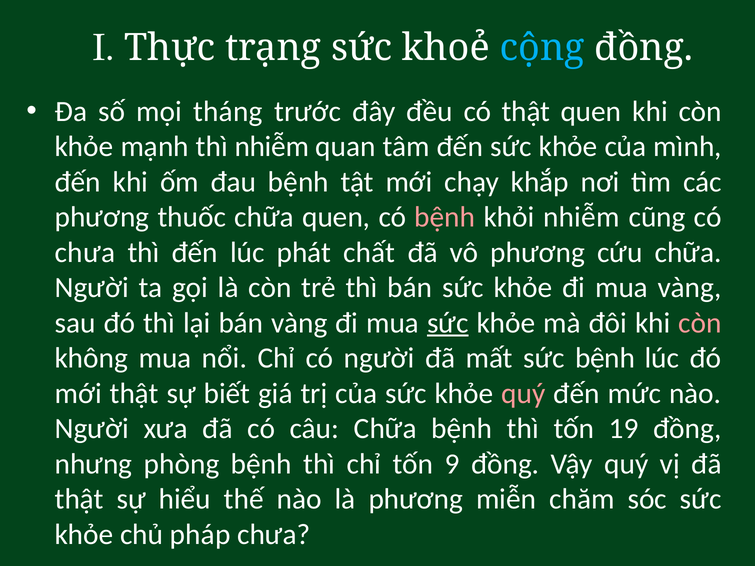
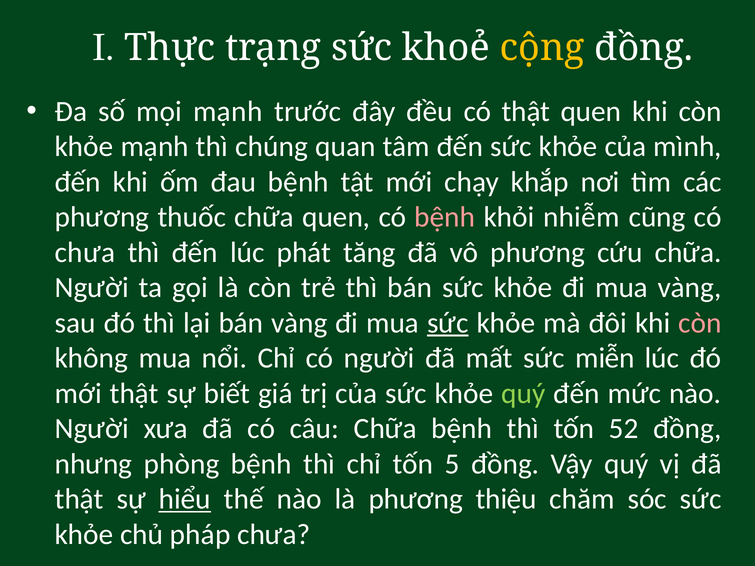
cộng colour: light blue -> yellow (542, 48)
mọi tháng: tháng -> mạnh (228, 112)
thì nhiễm: nhiễm -> chúng (272, 147)
chất: chất -> tăng (369, 253)
sức bệnh: bệnh -> miễn (605, 358)
quý colour: pink -> light green (523, 394)
19: 19 -> 52 (624, 429)
9: 9 -> 5 (452, 464)
hiểu underline: none -> present (185, 499)
miễn: miễn -> thiệu (506, 499)
